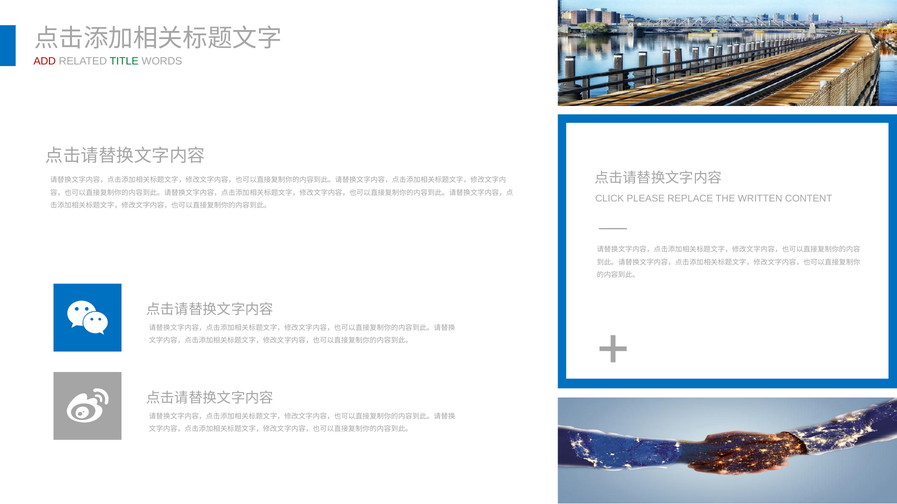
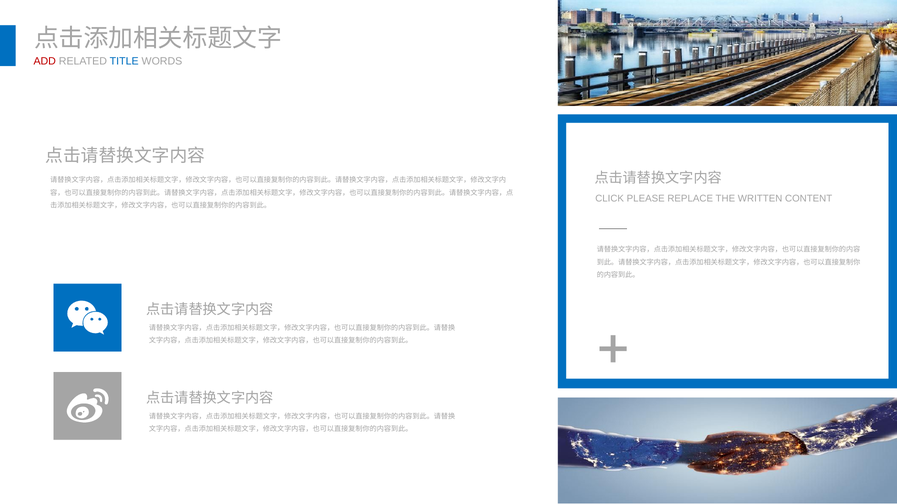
TITLE colour: green -> blue (124, 61)
